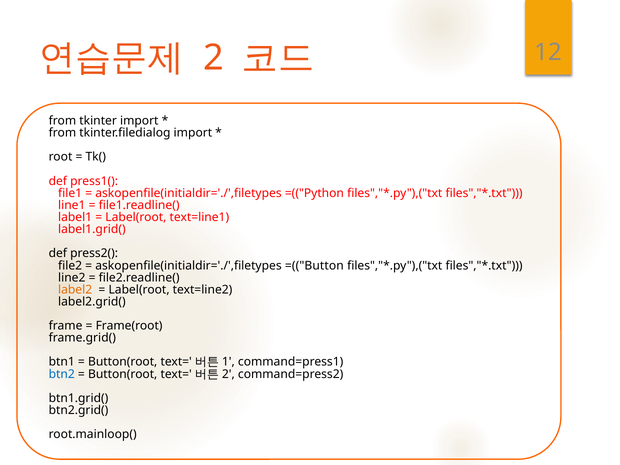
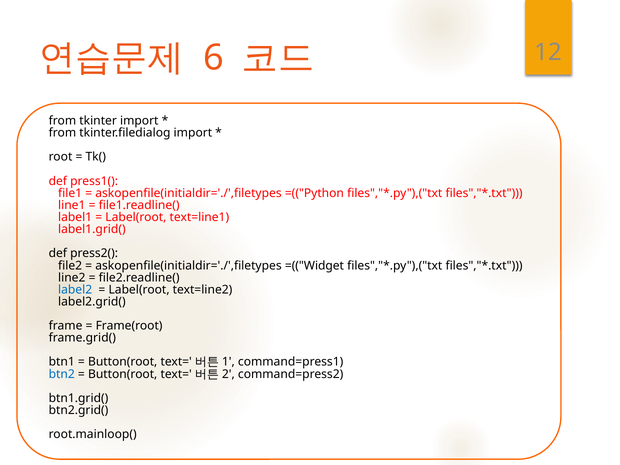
2: 2 -> 6 (213, 58)
=(("Button: =(("Button -> =(("Widget (314, 266)
label2 colour: orange -> blue (75, 290)
